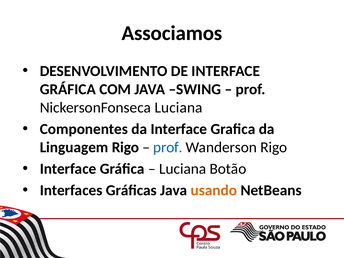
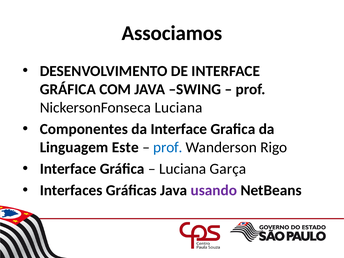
Linguagem Rigo: Rigo -> Este (125, 147)
Botão: Botão -> Garça (228, 169)
usando colour: orange -> purple (214, 190)
